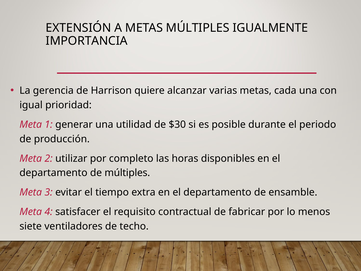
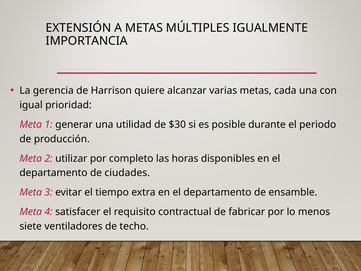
de múltiples: múltiples -> ciudades (127, 173)
